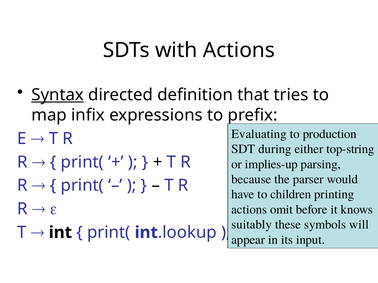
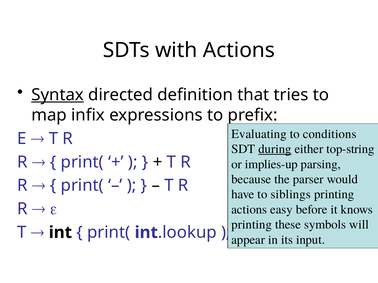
production: production -> conditions (330, 134)
during underline: none -> present (275, 149)
children: children -> siblings (291, 195)
omit: omit -> easy (281, 210)
suitably: suitably -> printing (252, 225)
